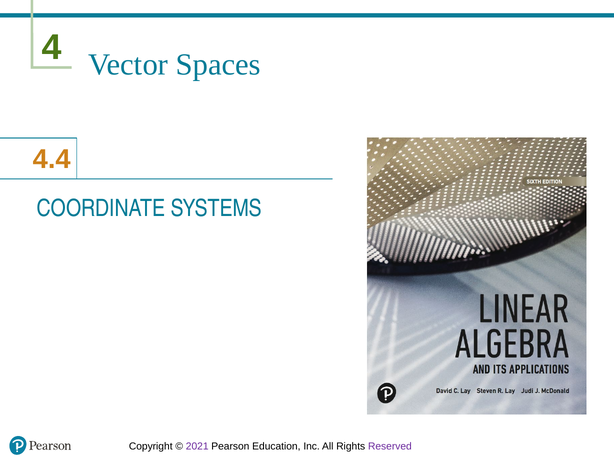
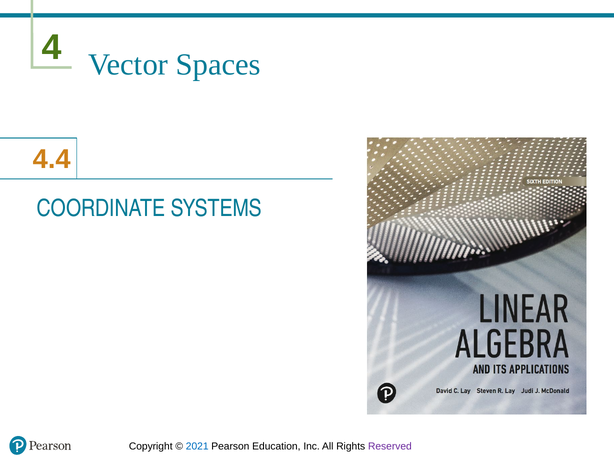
2021 colour: purple -> blue (197, 447)
